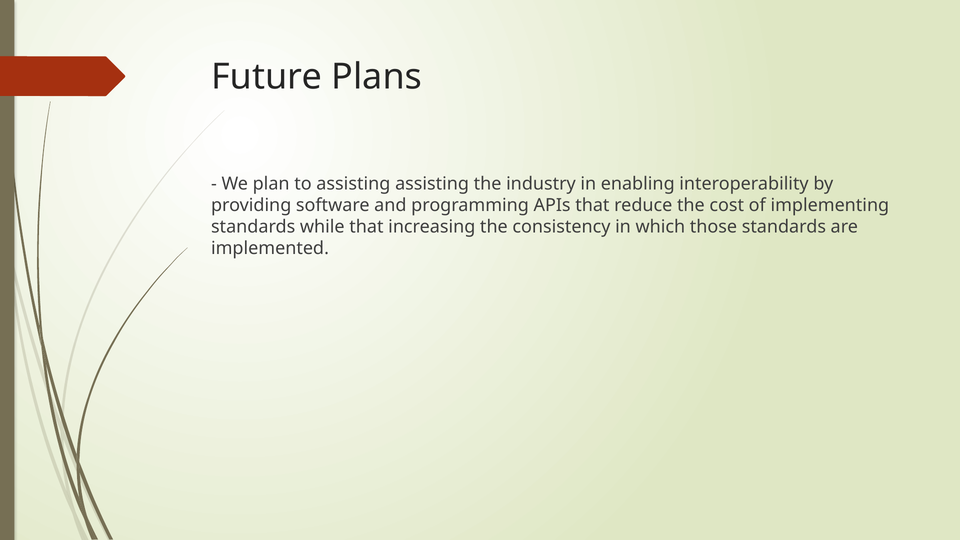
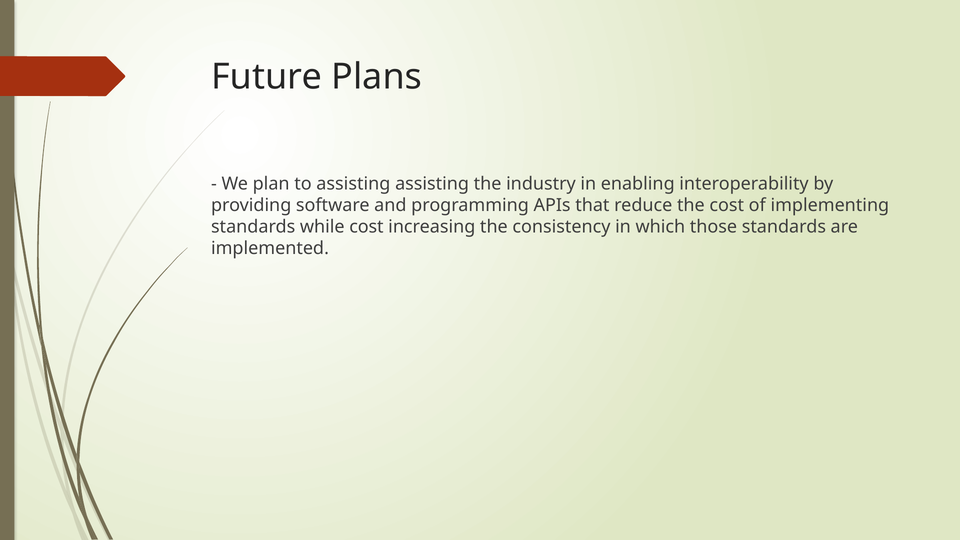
while that: that -> cost (366, 227)
